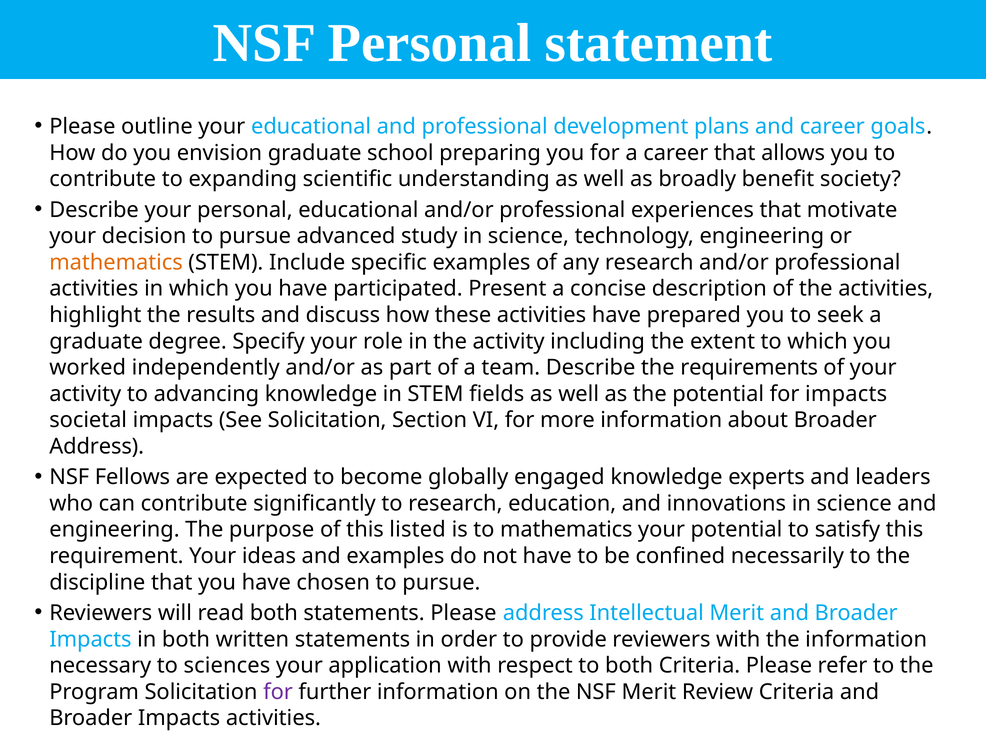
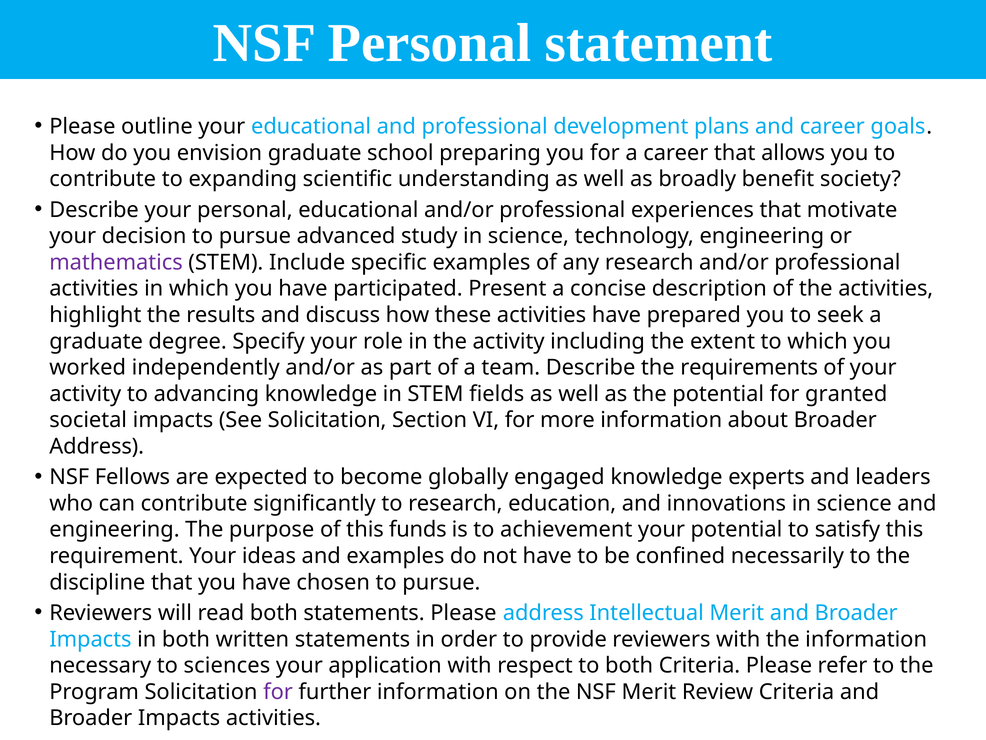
mathematics colour: orange -> purple (116, 262)
for impacts: impacts -> granted (846, 394)
listed: listed -> funds (418, 529)
to mathematics: mathematics -> achievement (566, 529)
